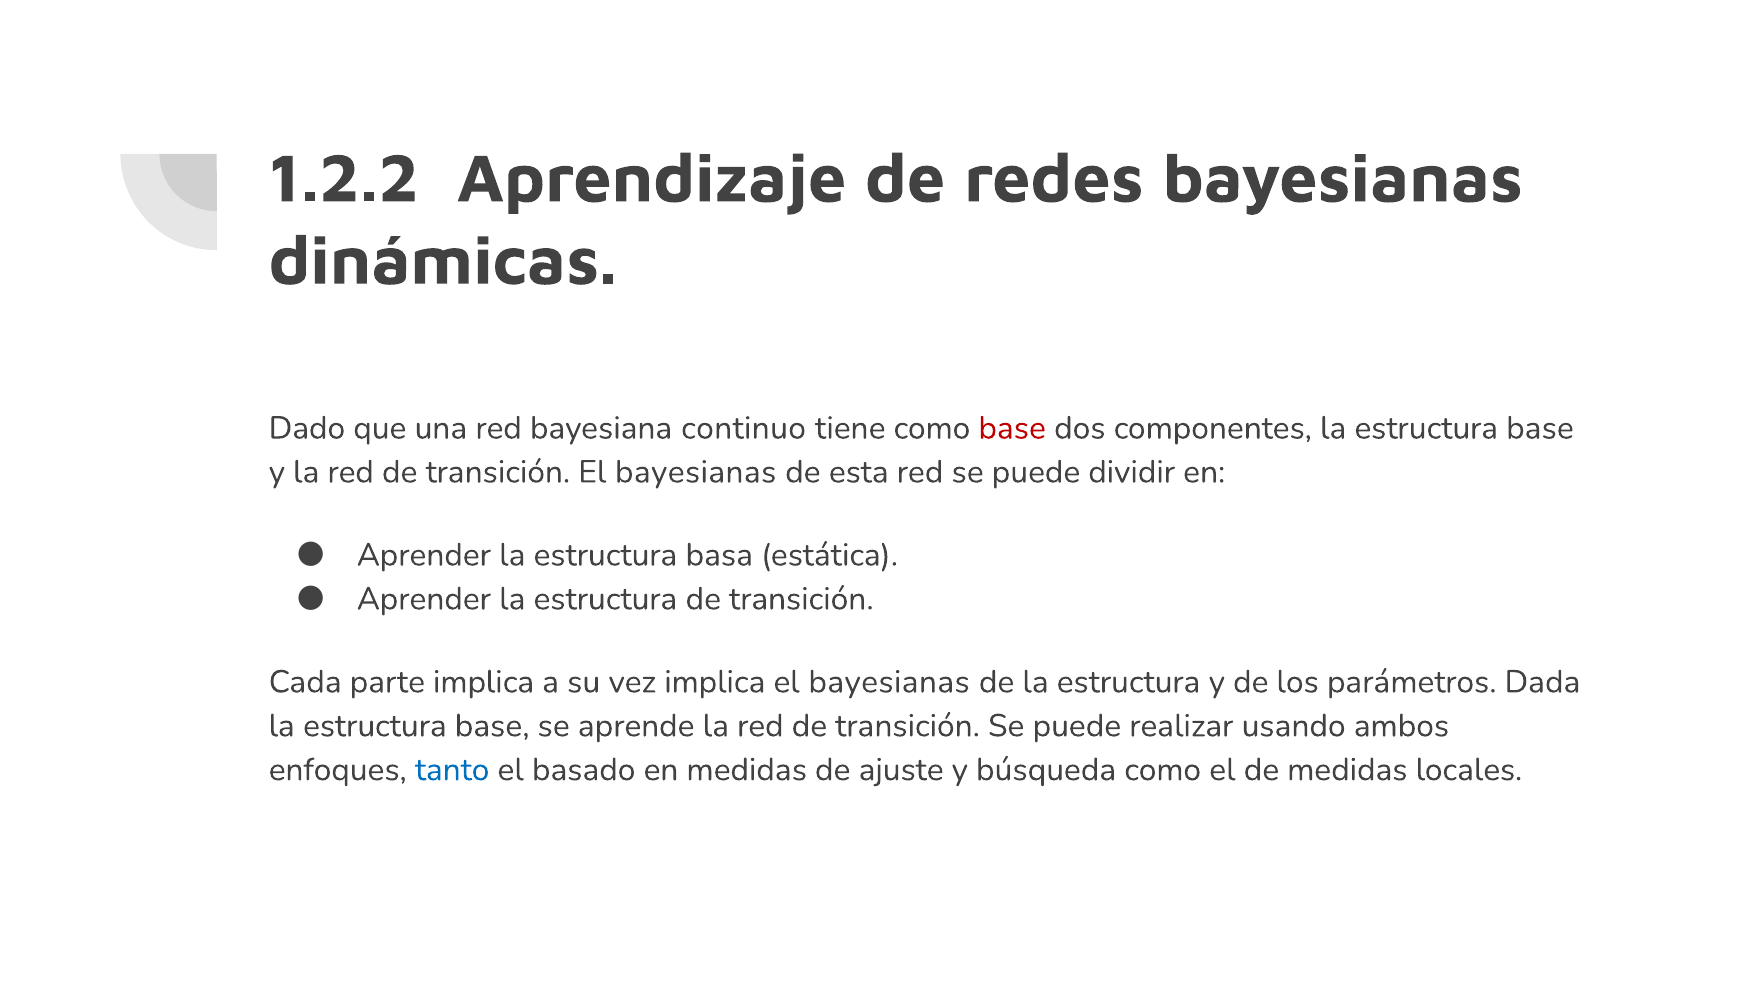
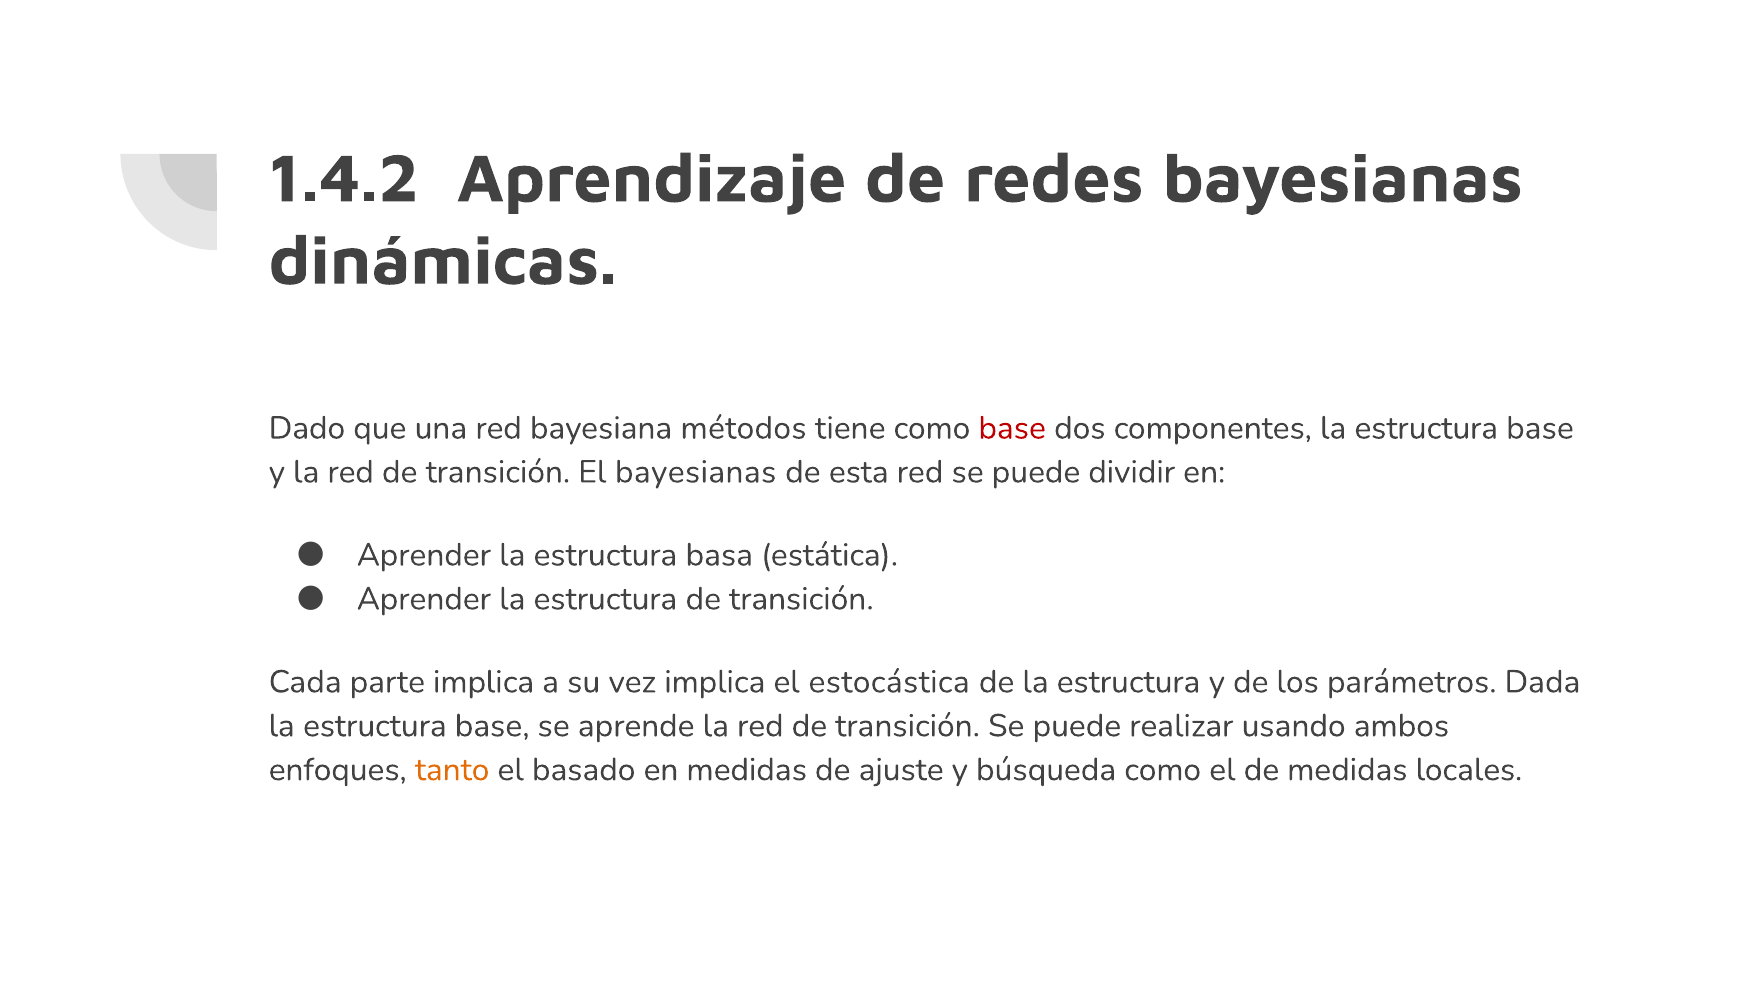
1.2.2: 1.2.2 -> 1.4.2 (344, 179)
continuo: continuo -> métodos (744, 428)
implica el bayesianas: bayesianas -> estocástica (889, 682)
tanto colour: blue -> orange (452, 769)
